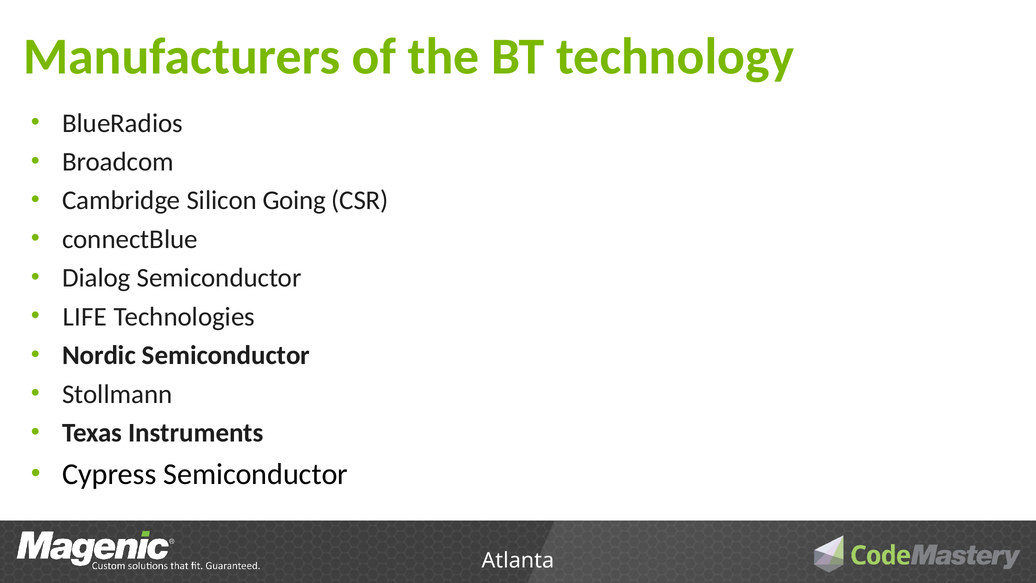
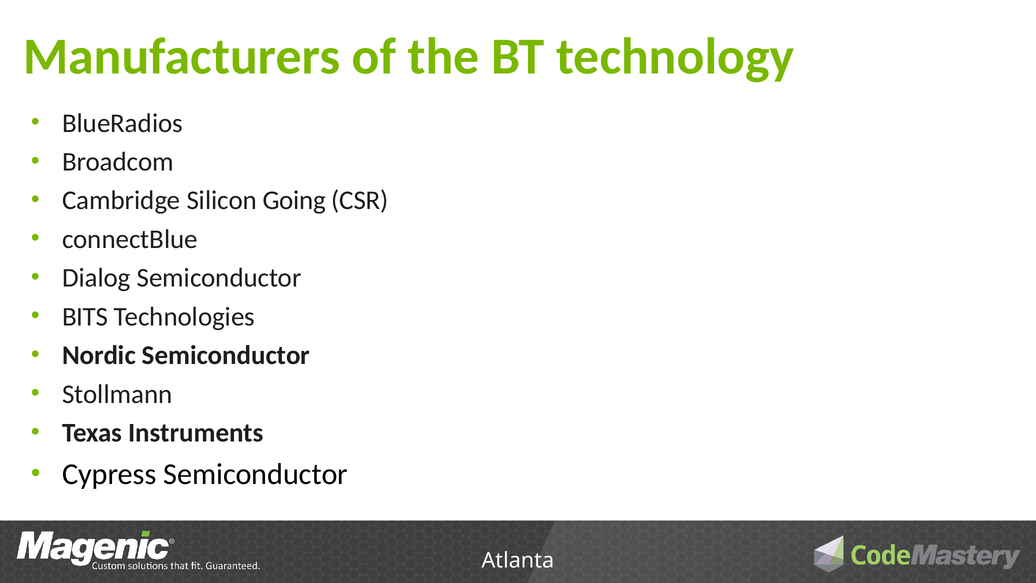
LIFE: LIFE -> BITS (85, 317)
